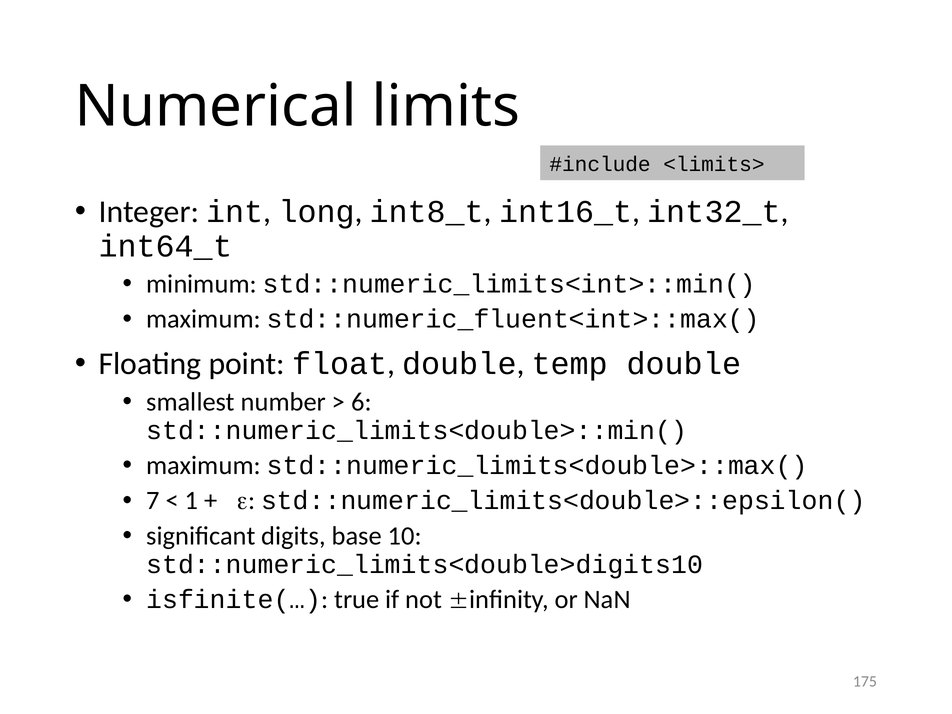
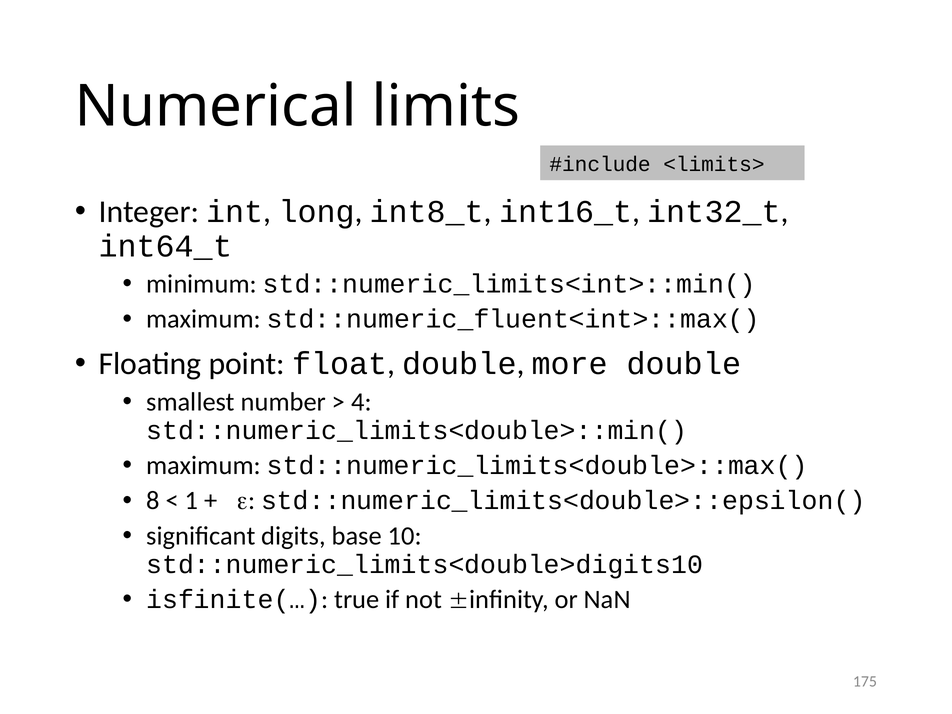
temp: temp -> more (570, 364)
6: 6 -> 4 (361, 402)
7: 7 -> 8 (153, 501)
